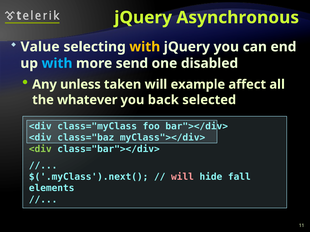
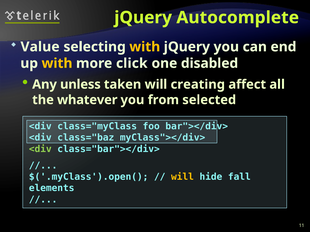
Asynchronous: Asynchronous -> Autocomplete (238, 18)
with colour: light blue -> yellow (57, 63)
send: send -> click (132, 63)
example: example -> creating (198, 85)
back: back -> from (163, 100)
$('.myClass').next(: $('.myClass').next( -> $('.myClass').open( (89, 177)
will colour: pink -> yellow (182, 177)
